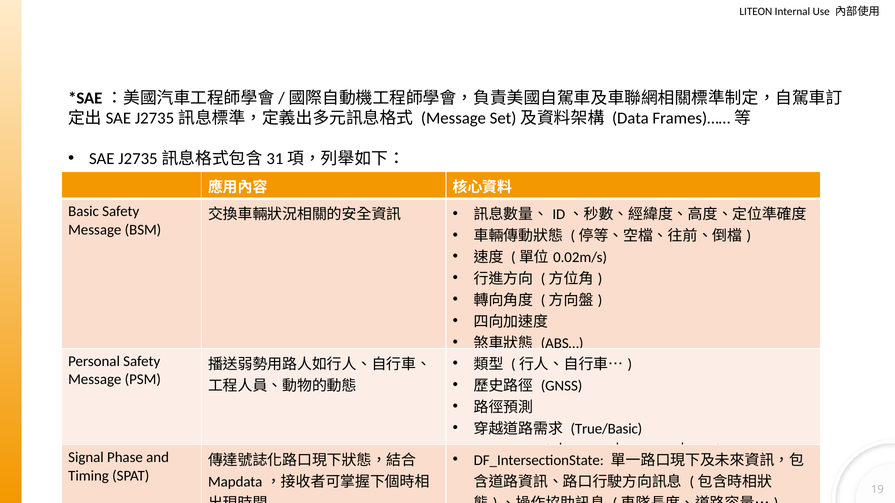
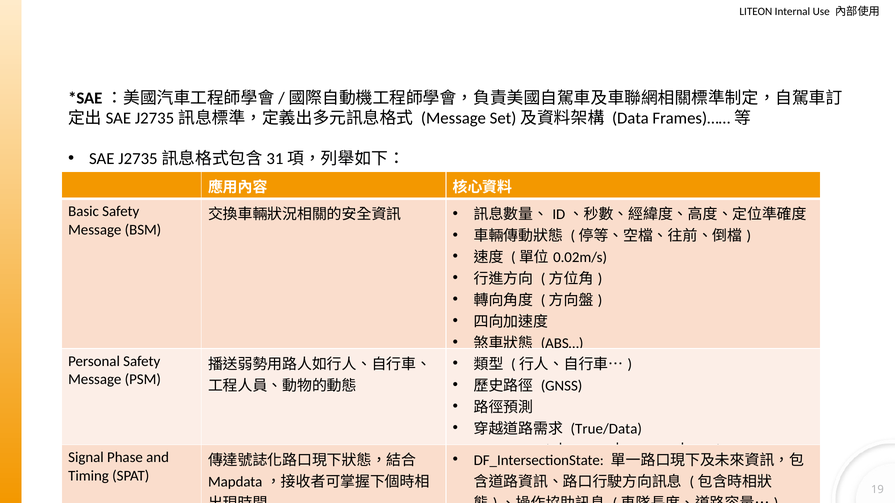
True/Basic: True/Basic -> True/Data (606, 429)
